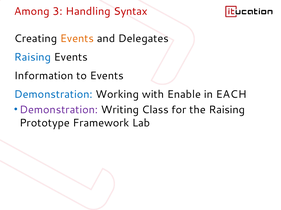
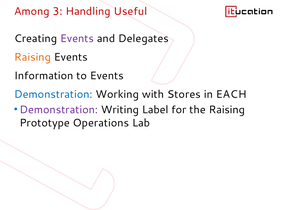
Syntax: Syntax -> Useful (130, 11)
Events colour: orange -> purple (77, 39)
Raising colour: blue -> orange (33, 57)
Enable: Enable -> Stores (184, 95)
Class: Class -> Label (155, 110)
Framework: Framework -> Operations (101, 123)
